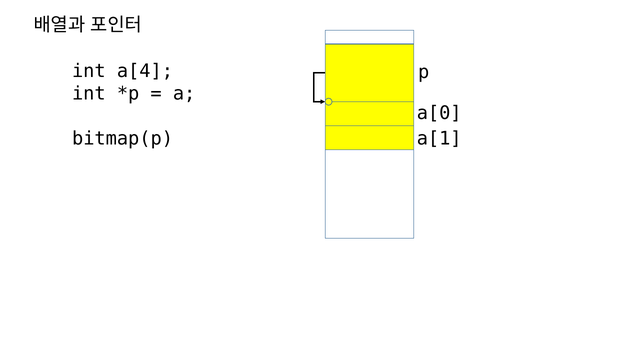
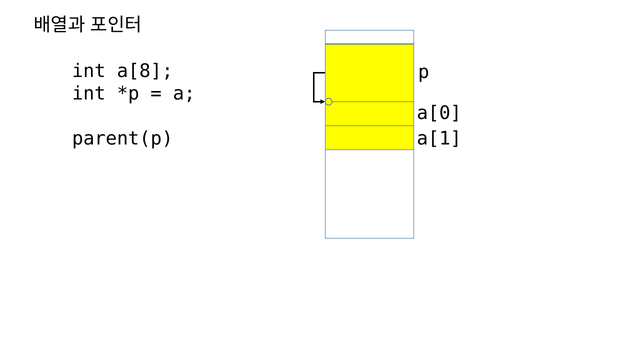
a[4: a[4 -> a[8 (145, 71)
bitmap(p: bitmap(p -> parent(p (123, 138)
